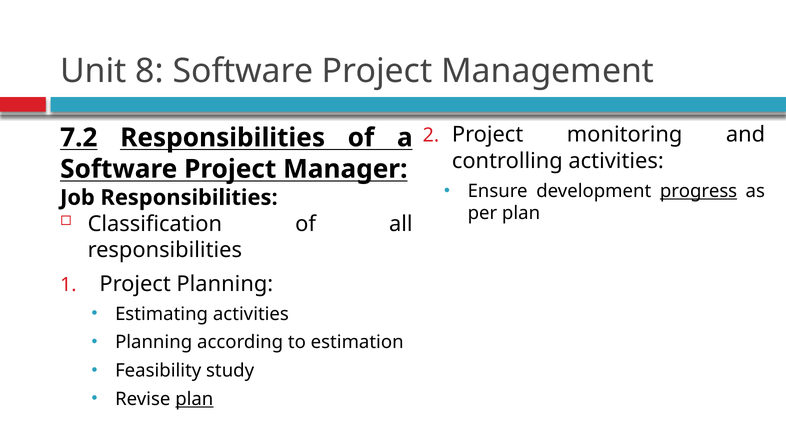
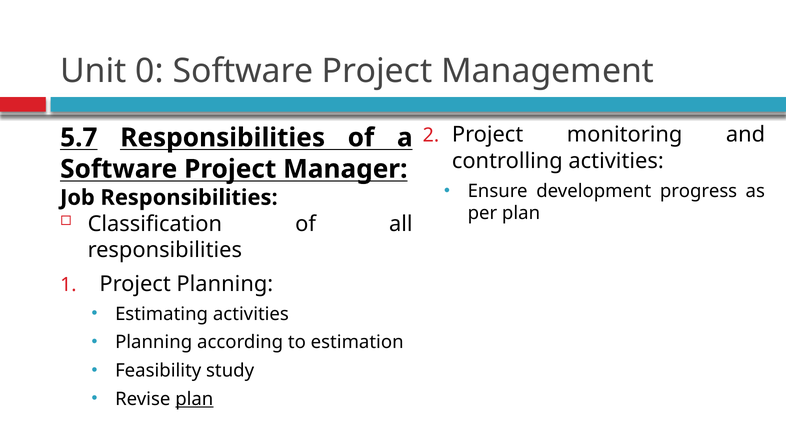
8: 8 -> 0 (150, 71)
7.2: 7.2 -> 5.7 (79, 138)
progress underline: present -> none (699, 191)
